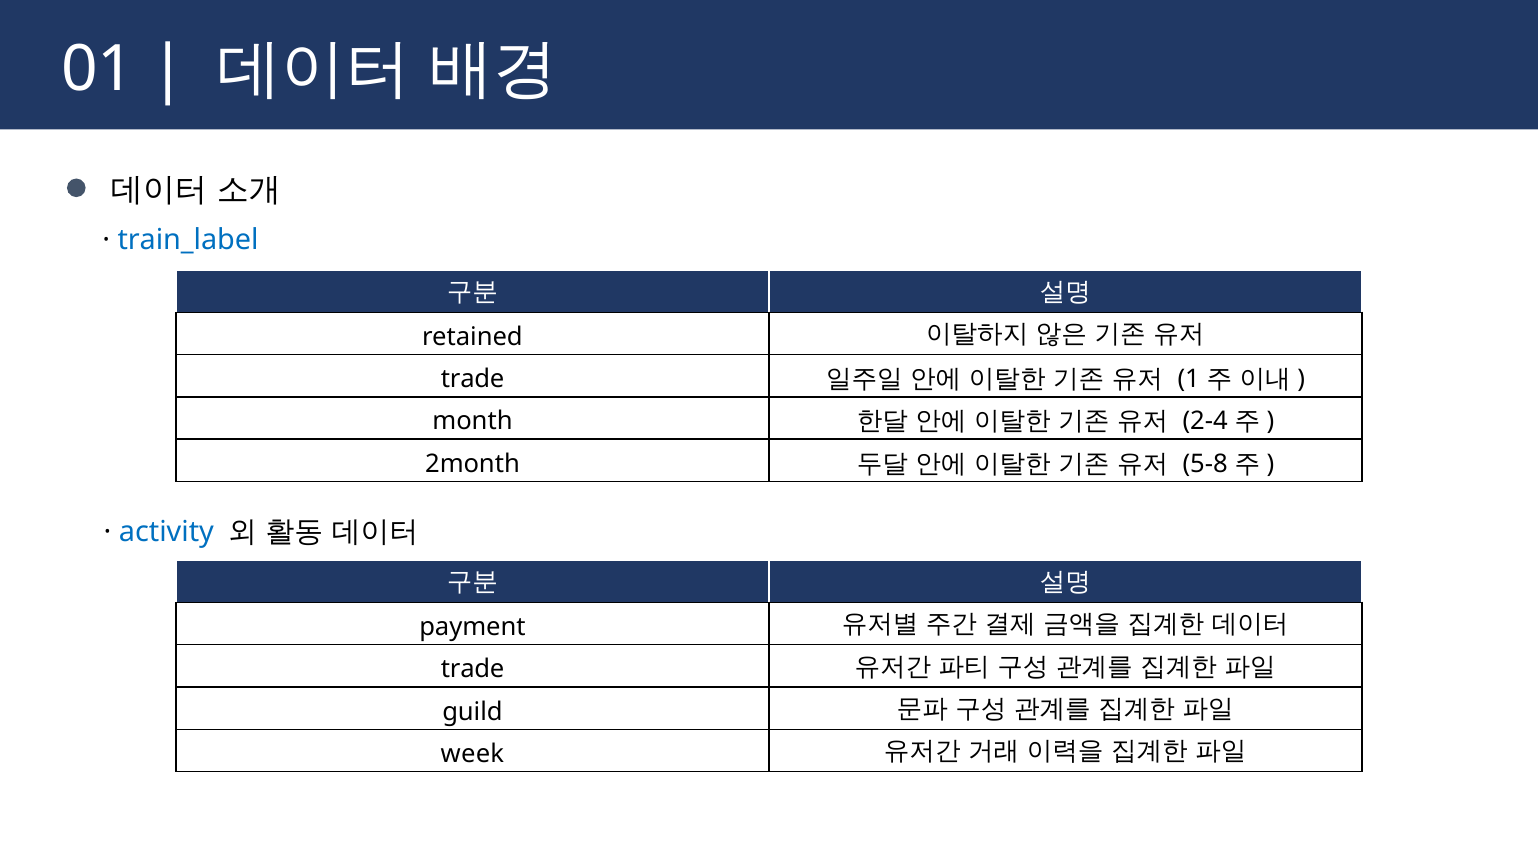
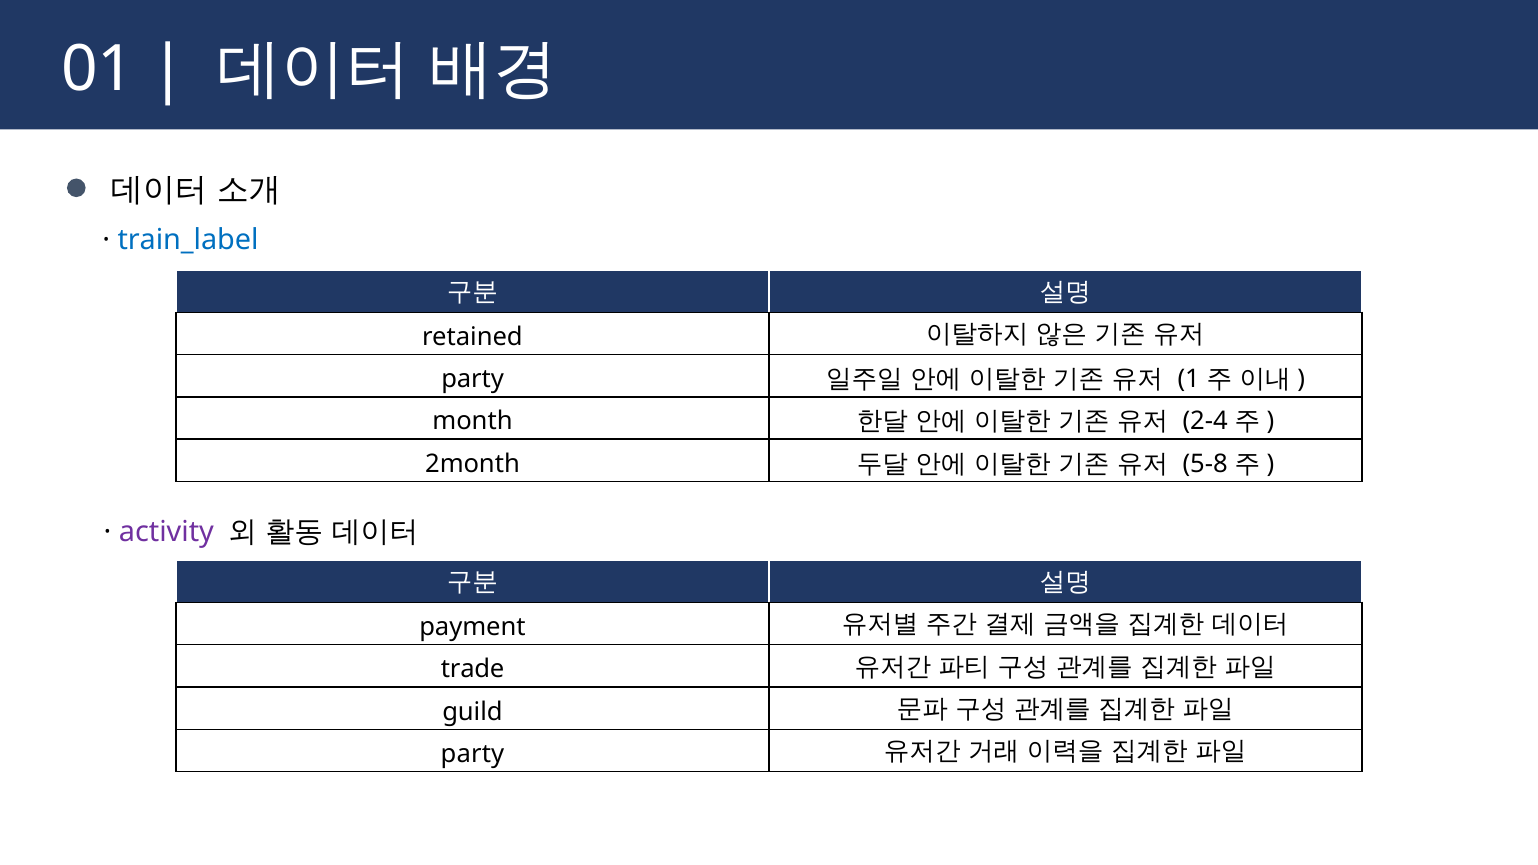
trade: trade -> party (473, 379)
activity colour: blue -> purple (166, 532)
week: week -> party (472, 754)
